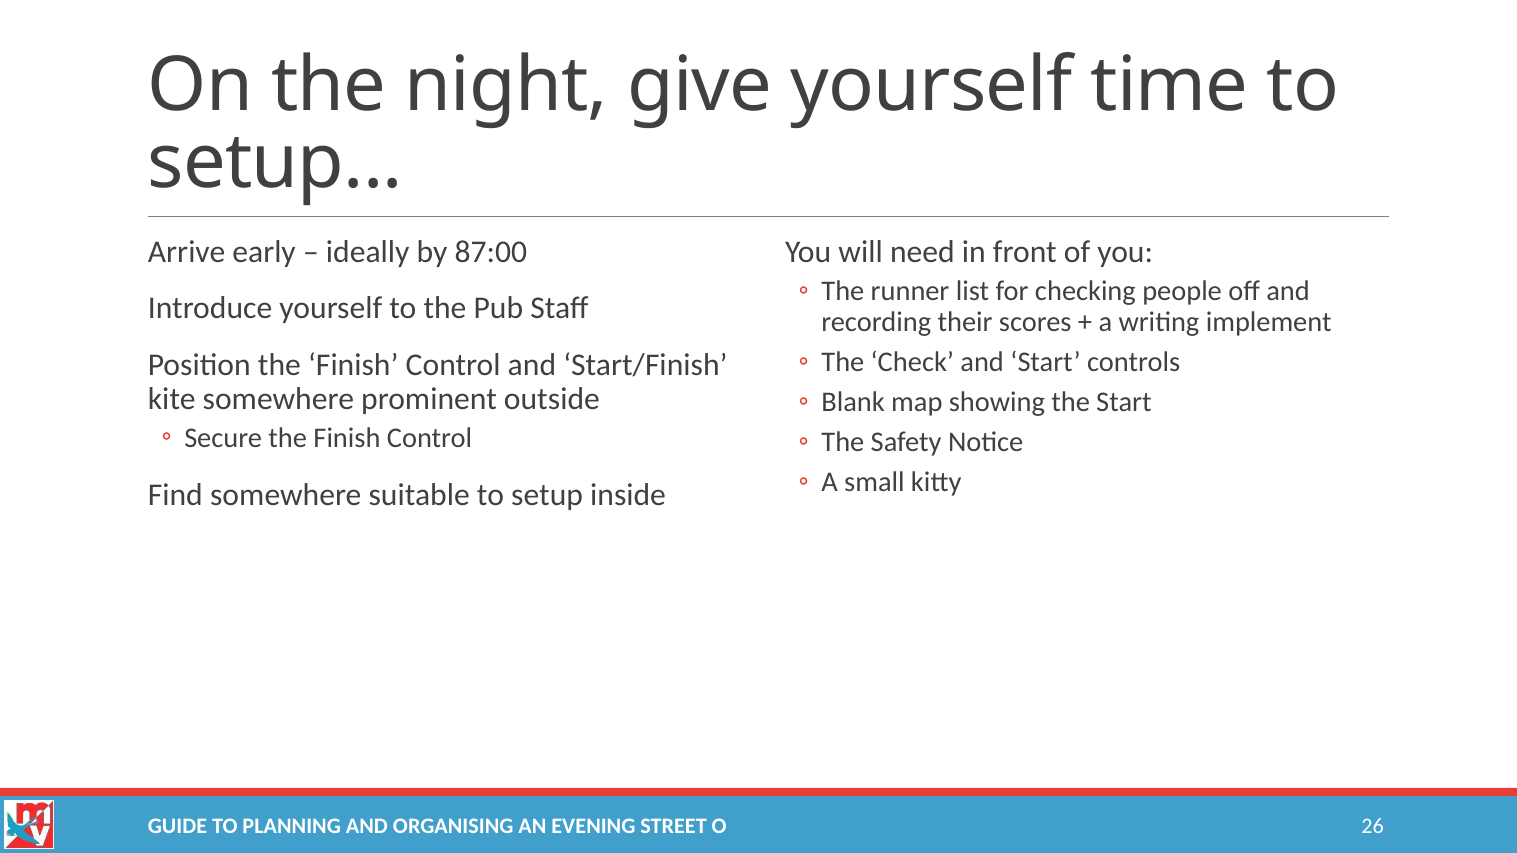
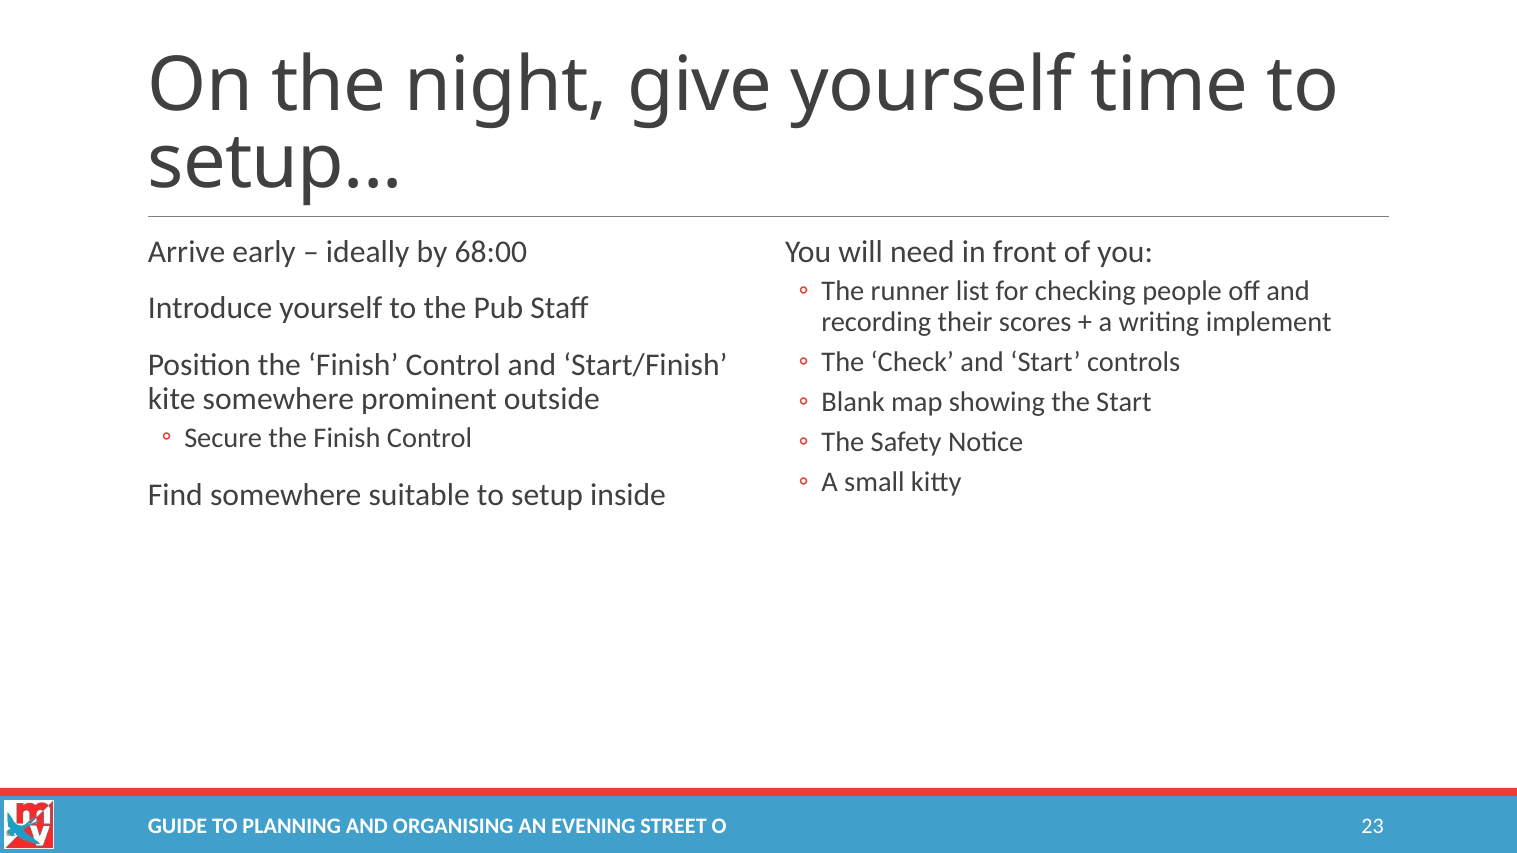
87:00: 87:00 -> 68:00 (491, 252)
26: 26 -> 23 (1373, 826)
